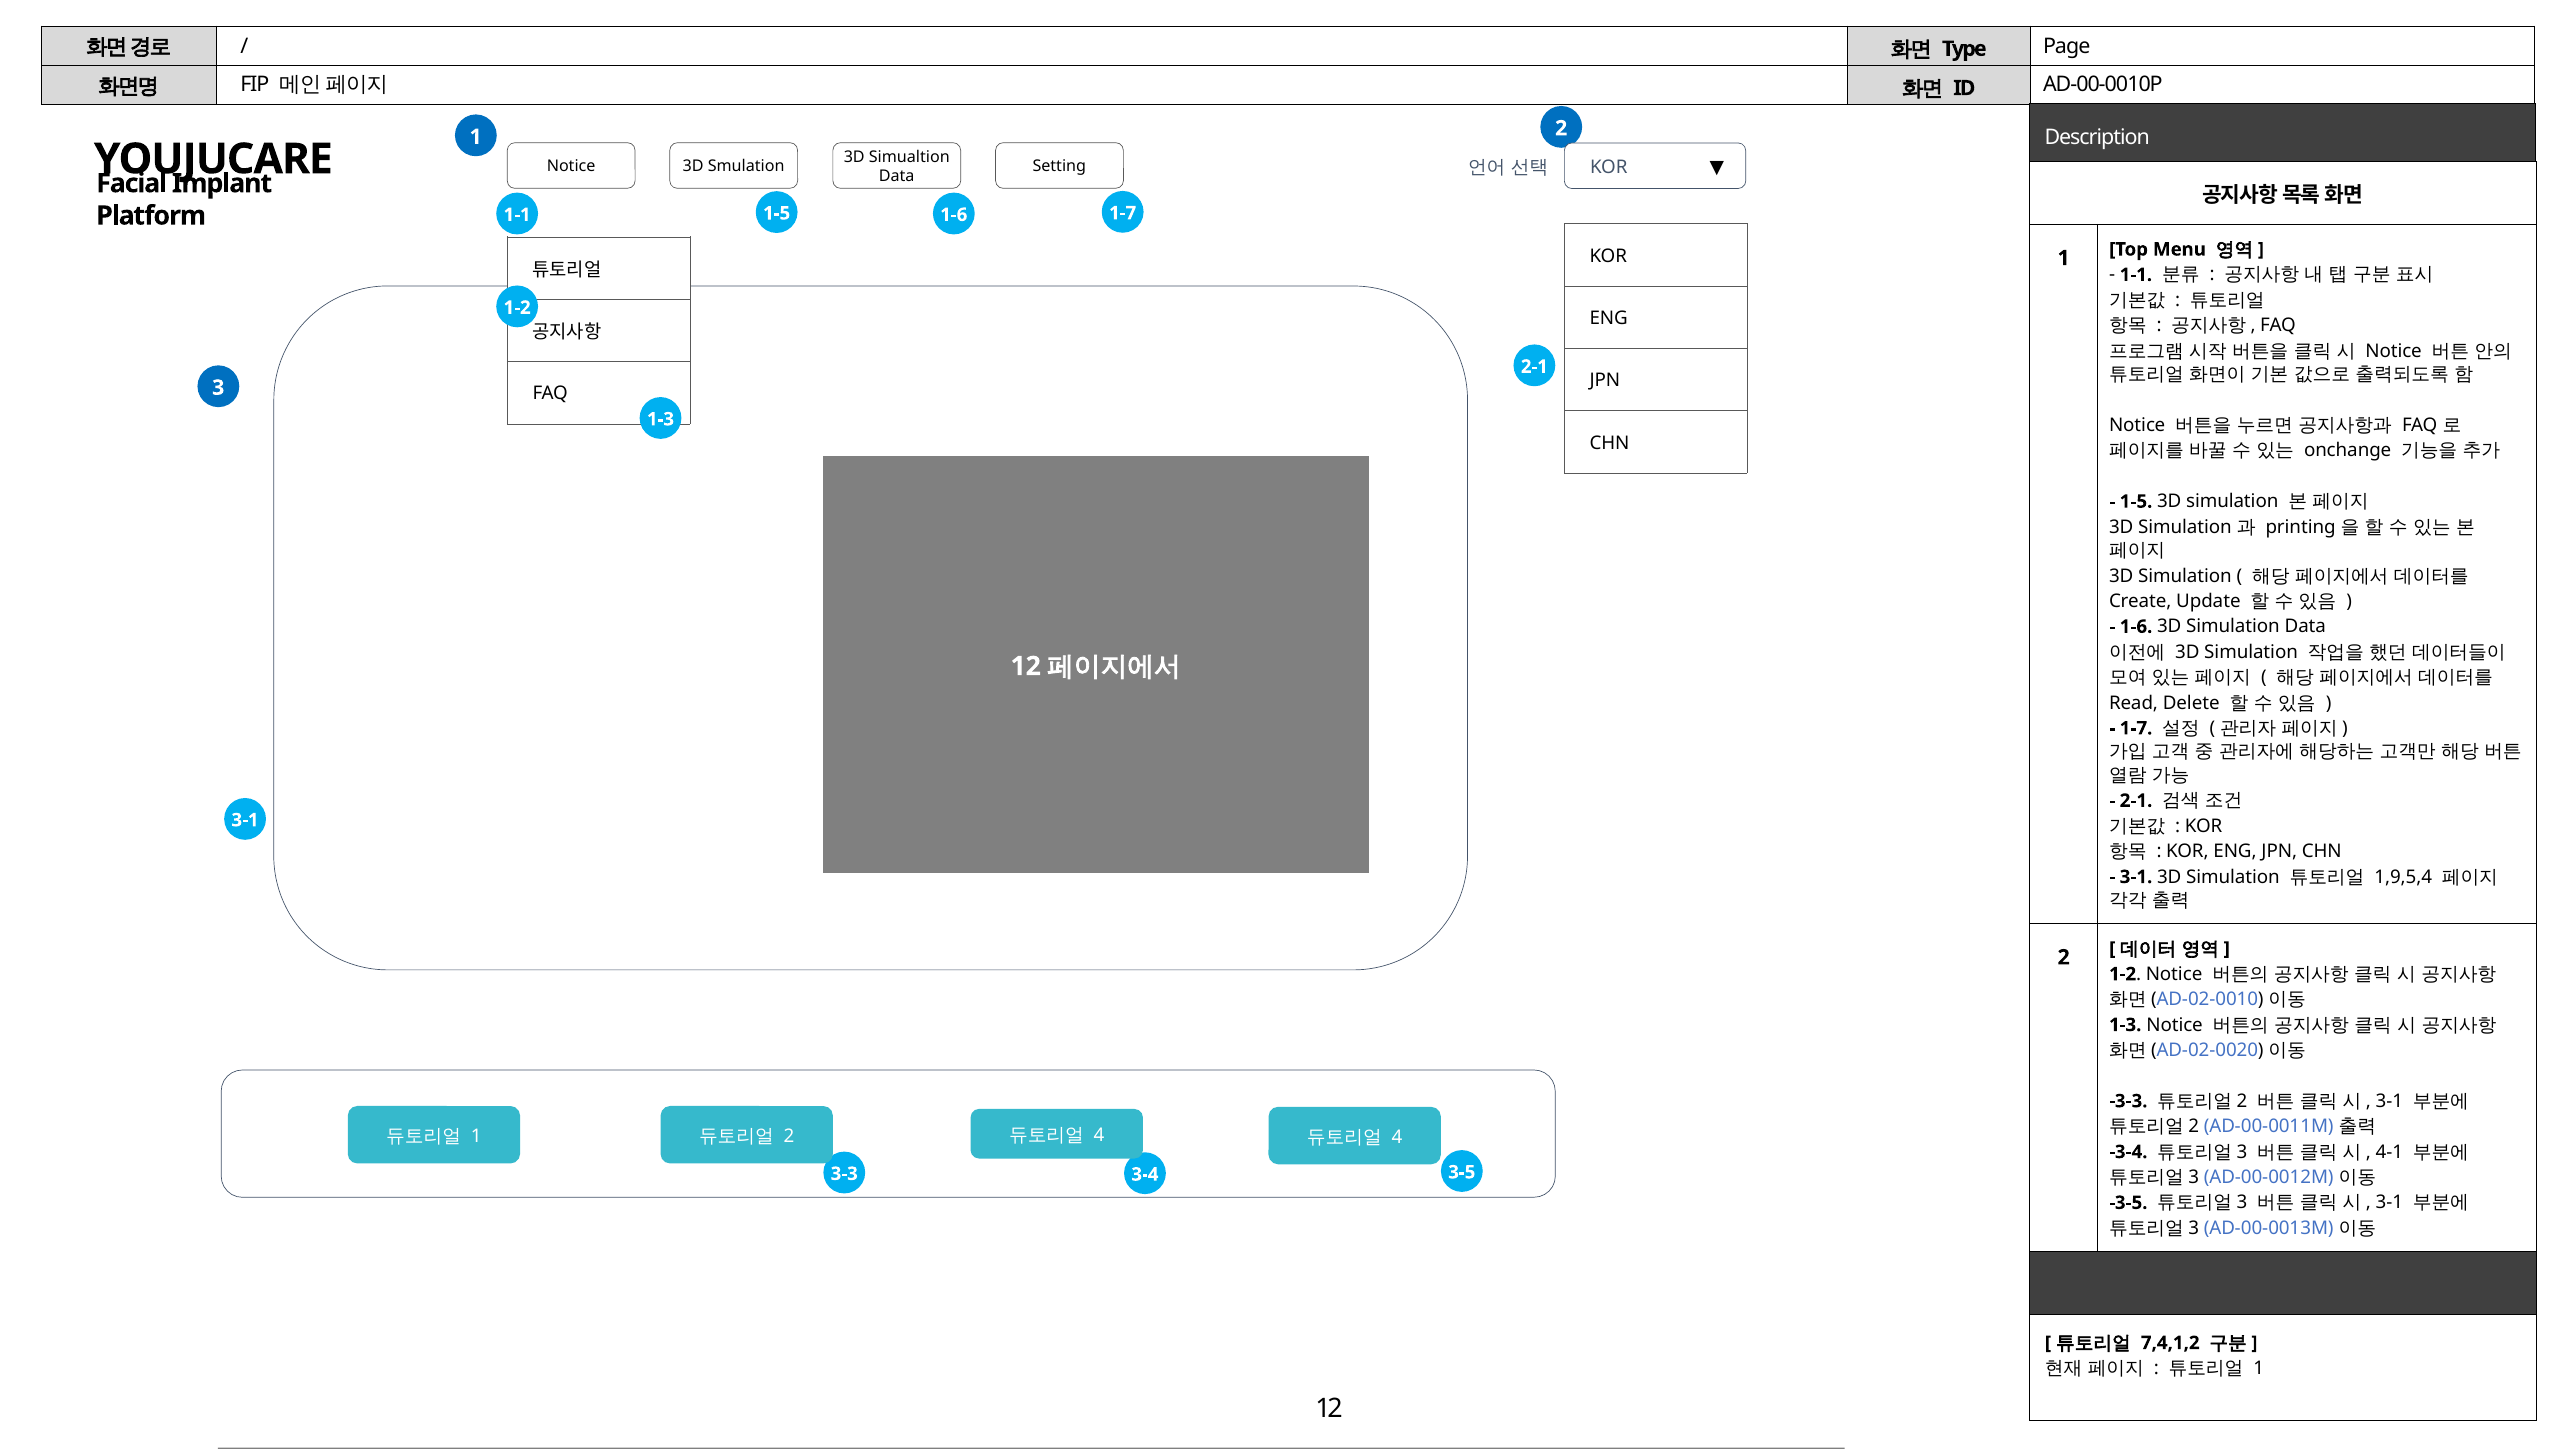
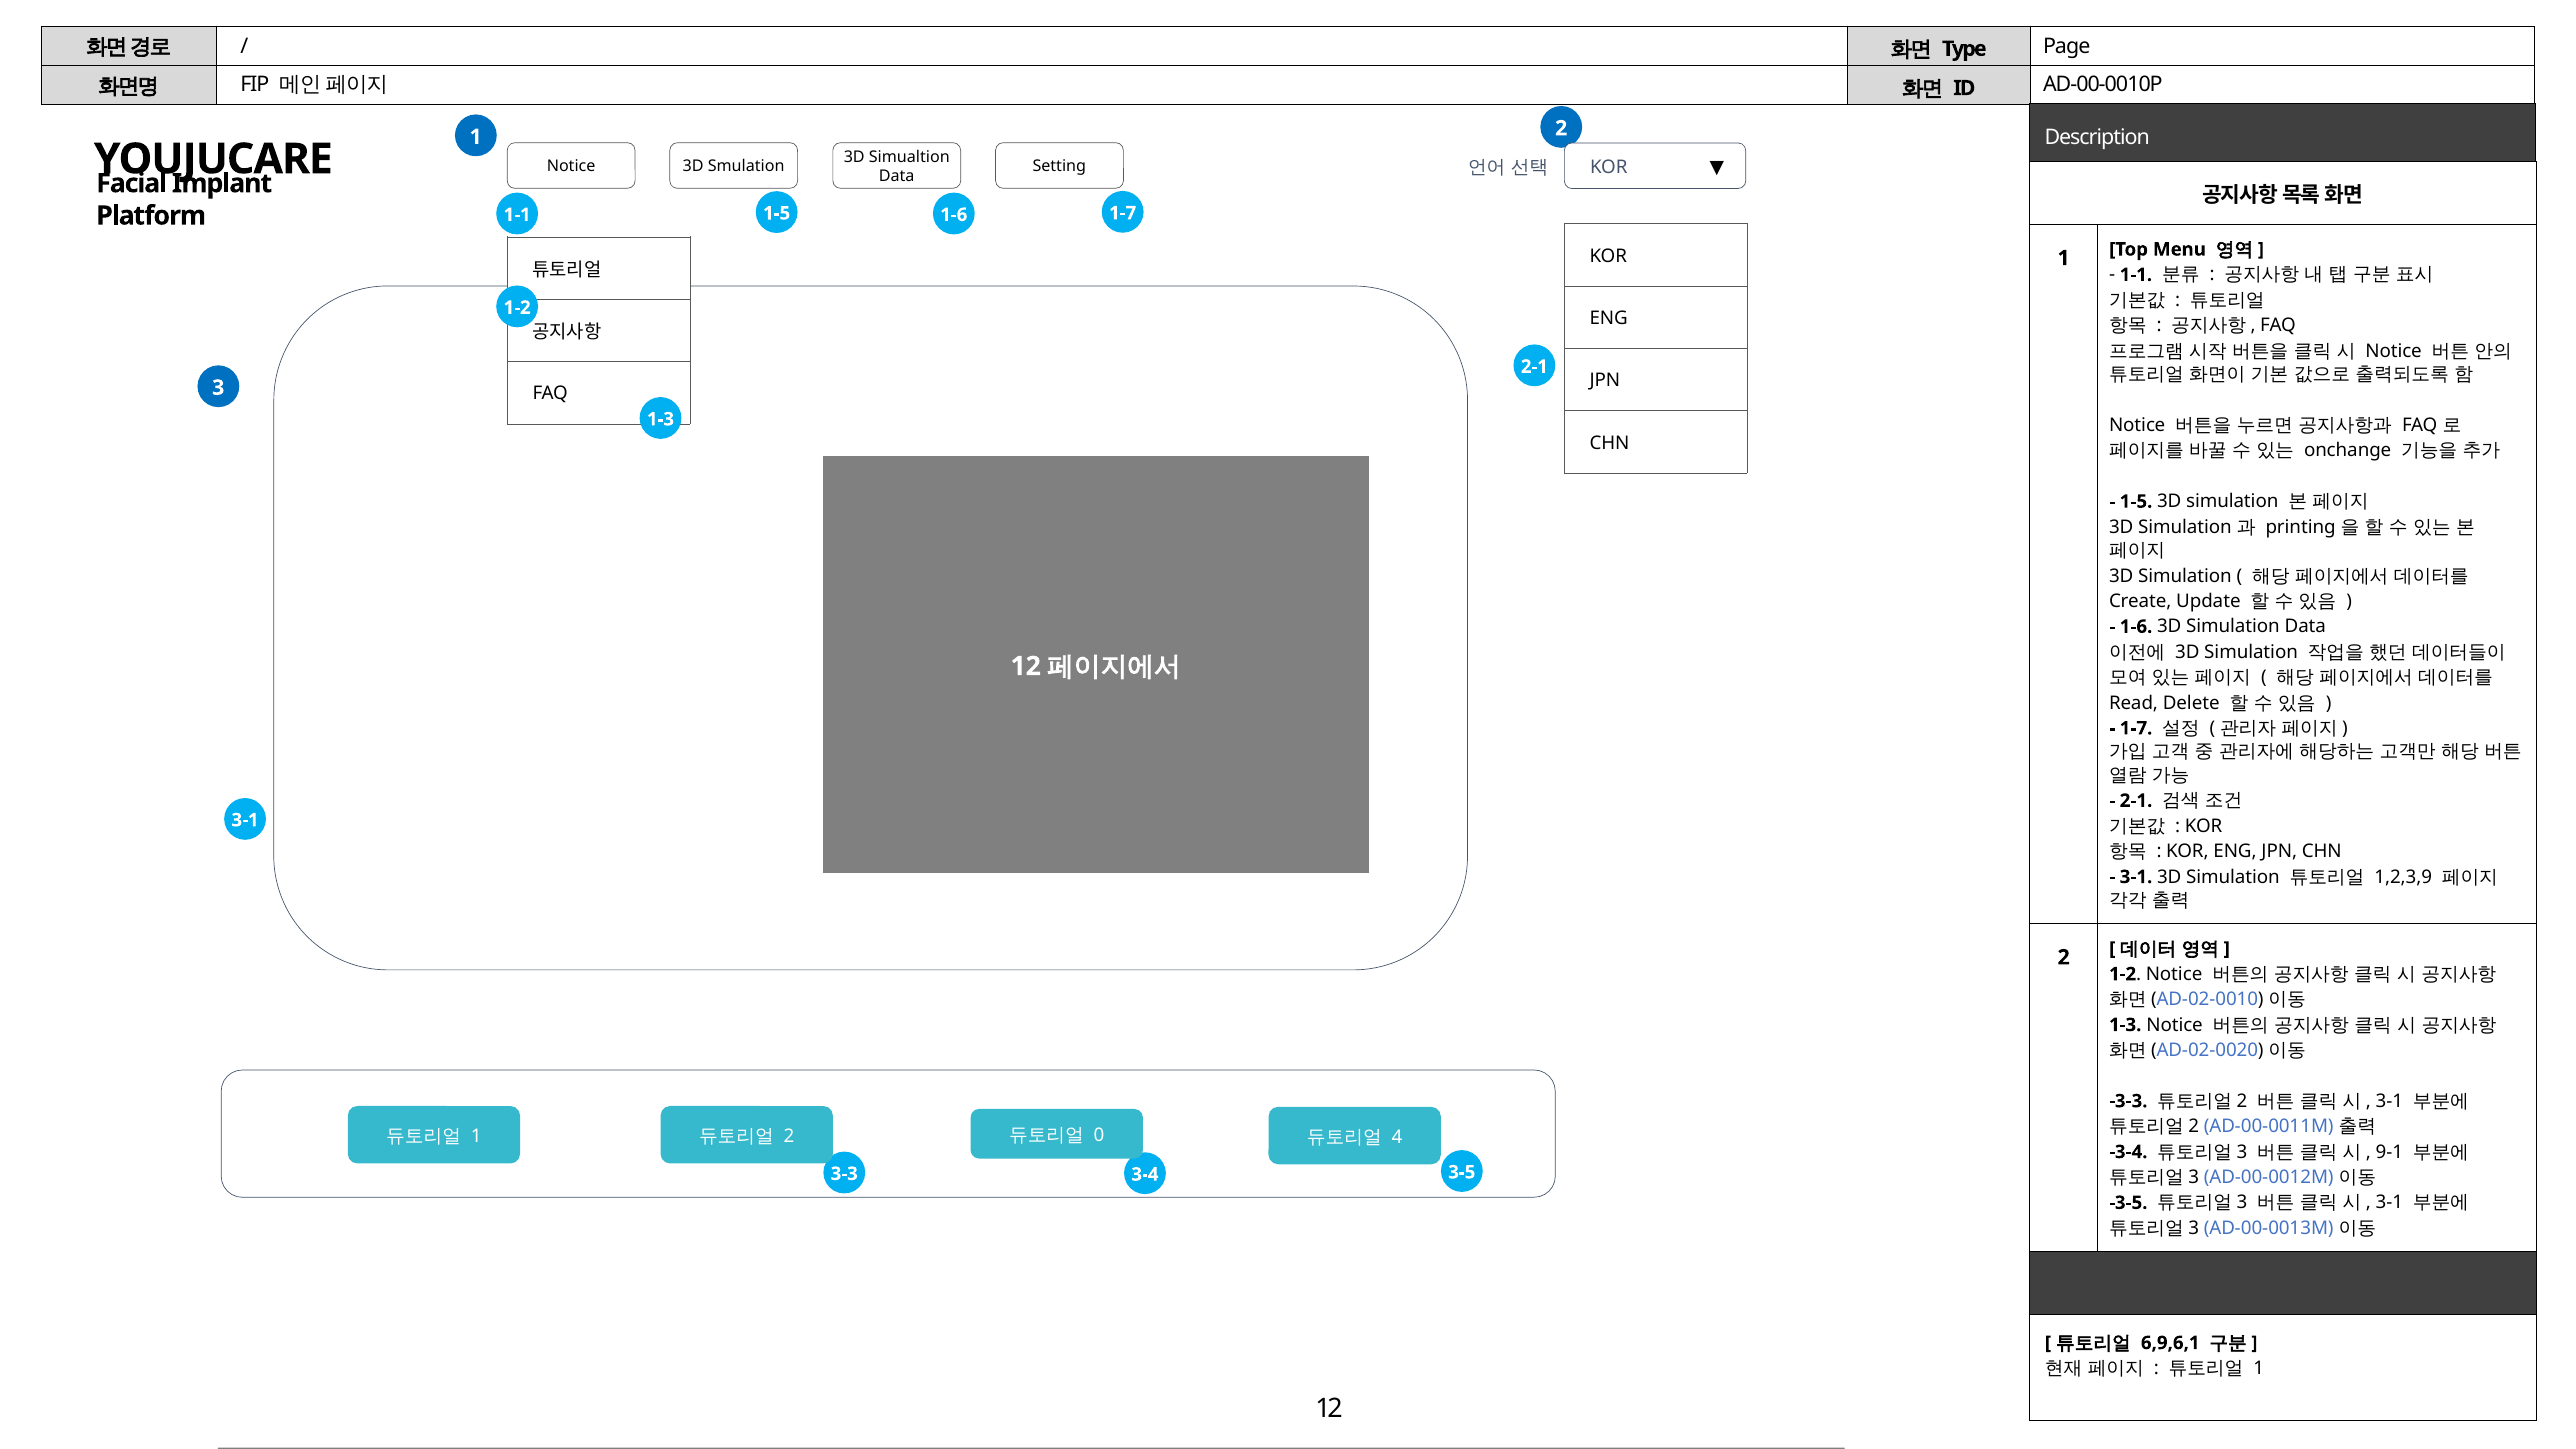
1,9,5,4: 1,9,5,4 -> 1,2,3,9 (2403, 877)
4: 4 -> 0 (1099, 1135)
4-1: 4-1 -> 9-1 (2389, 1152)
7,4,1,2: 7,4,1,2 -> 6,9,6,1 (2170, 1343)
